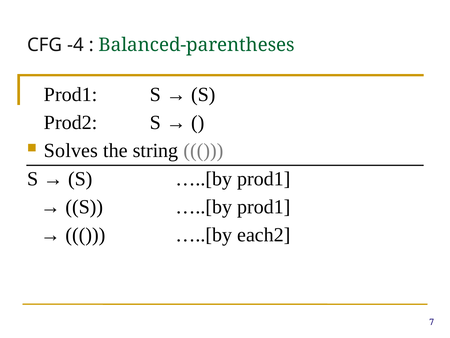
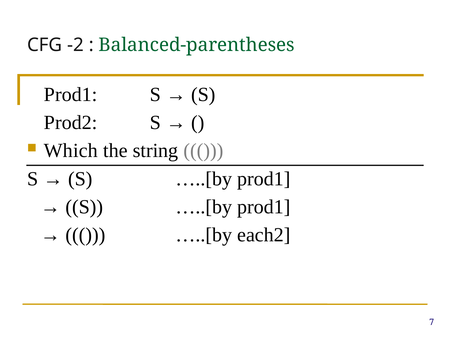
-4: -4 -> -2 (75, 45)
Solves: Solves -> Which (71, 150)
